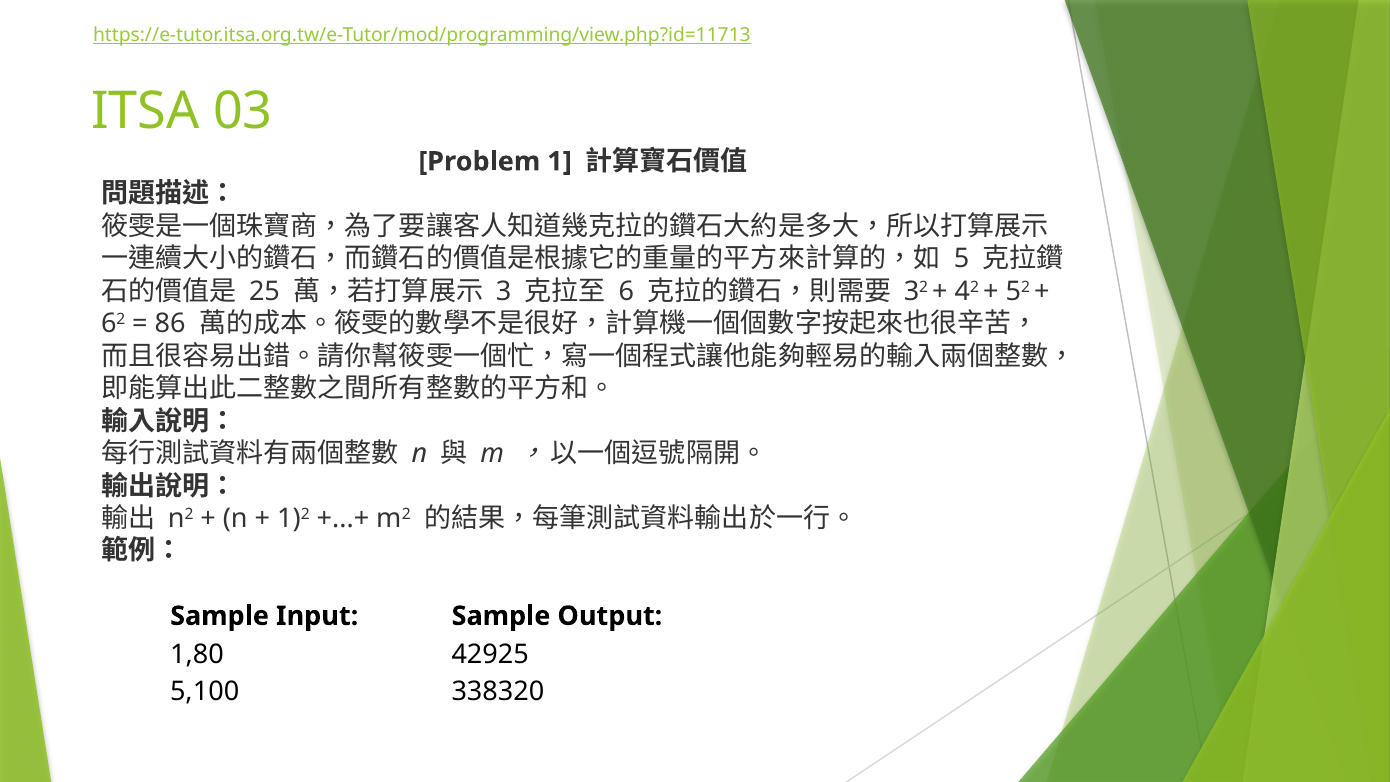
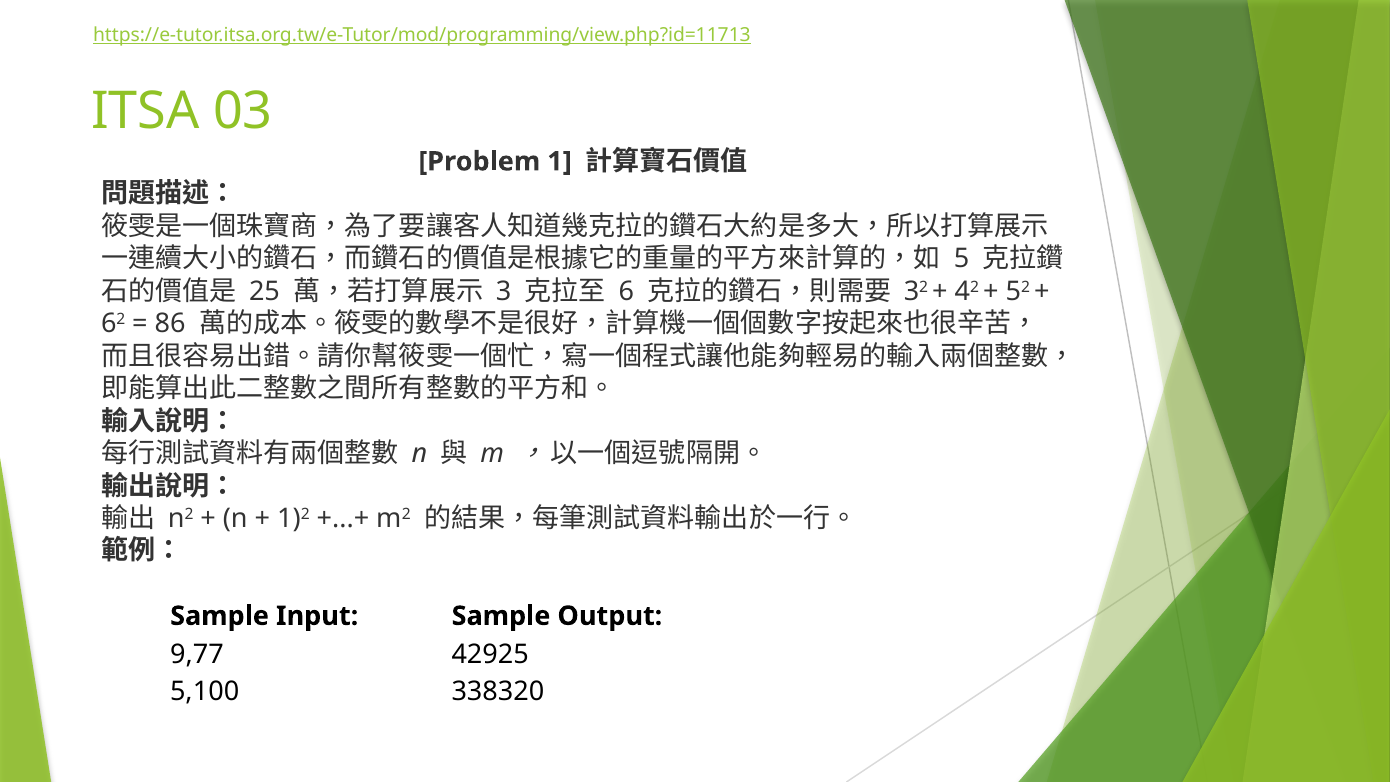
1,80: 1,80 -> 9,77 (197, 654)
